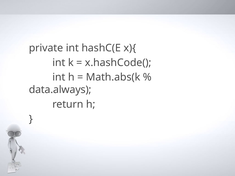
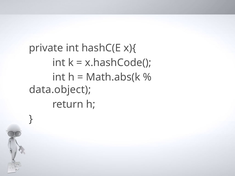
data.always: data.always -> data.object (60, 90)
